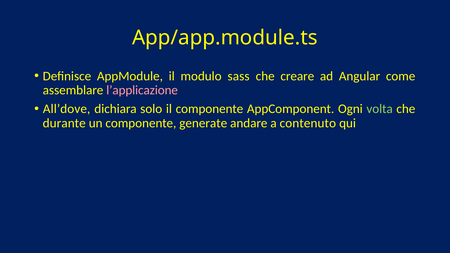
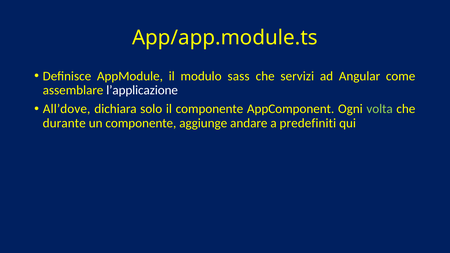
creare: creare -> servizi (297, 76)
l’applicazione colour: pink -> white (142, 90)
generate: generate -> aggiunge (203, 123)
contenuto: contenuto -> predefiniti (308, 123)
